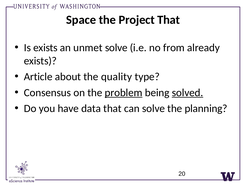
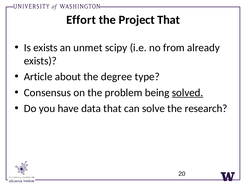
Space: Space -> Effort (81, 20)
unmet solve: solve -> scipy (116, 48)
quality: quality -> degree (117, 77)
problem underline: present -> none (124, 92)
planning: planning -> research (206, 108)
